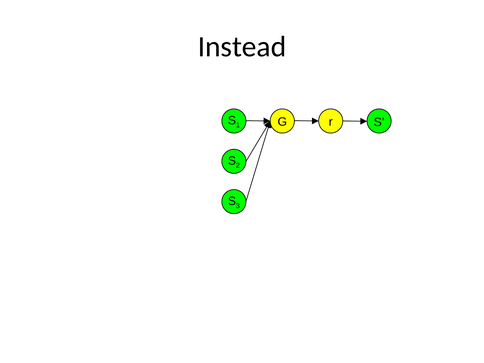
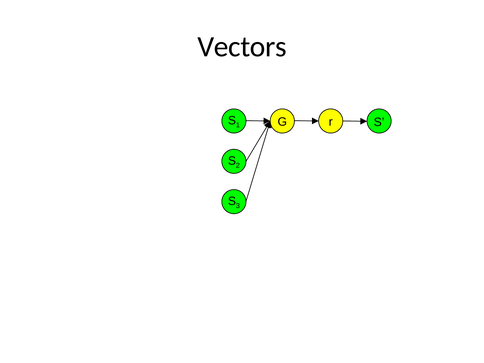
Instead: Instead -> Vectors (242, 47)
